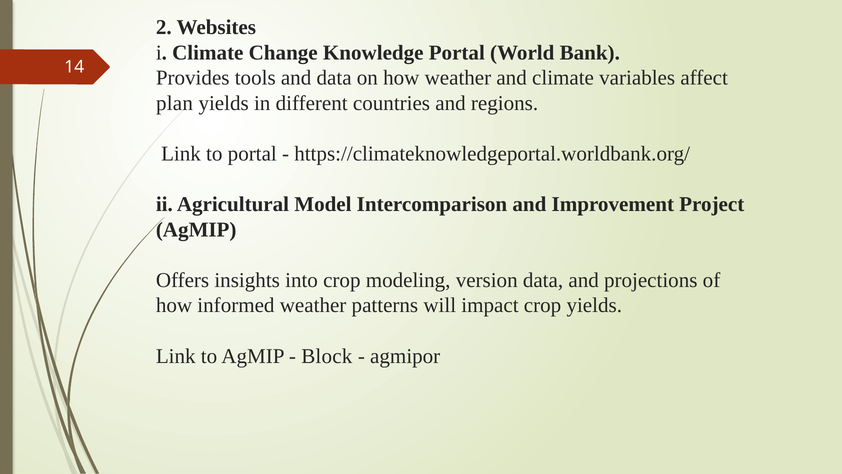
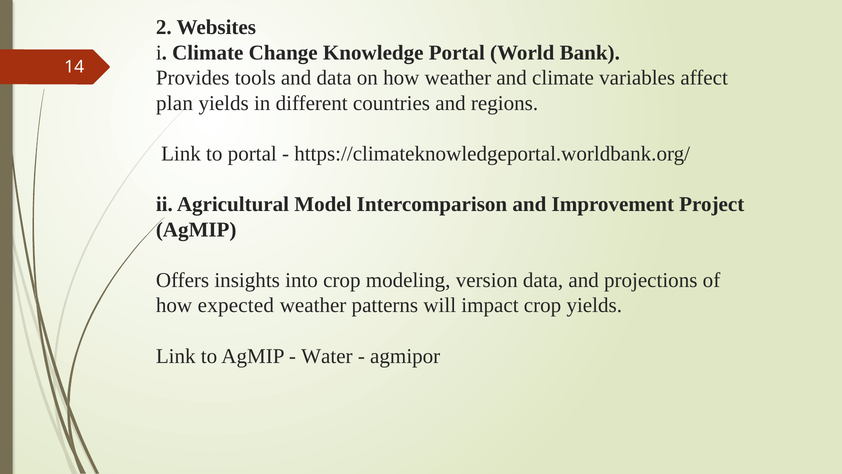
informed: informed -> expected (236, 305)
Block: Block -> Water (327, 356)
